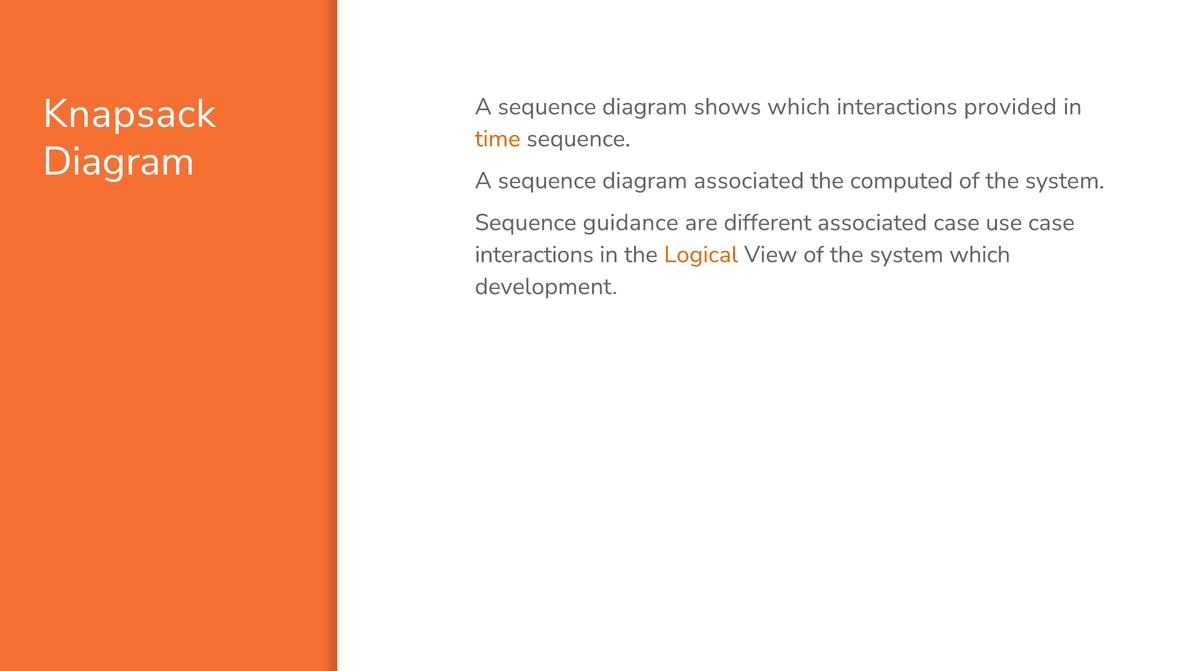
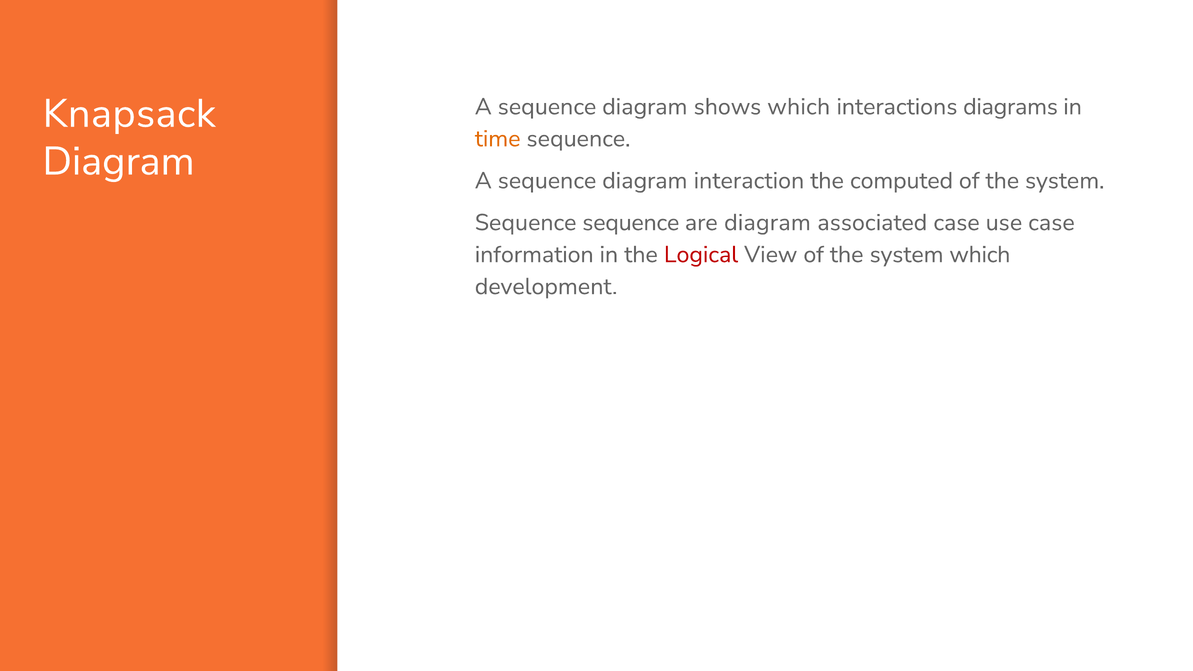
provided: provided -> diagrams (1011, 107)
diagram associated: associated -> interaction (749, 181)
Sequence guidance: guidance -> sequence (631, 223)
are different: different -> diagram (767, 223)
interactions: interactions -> information (534, 255)
Logical colour: orange -> red (701, 255)
